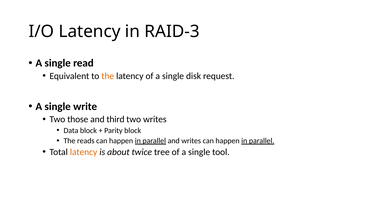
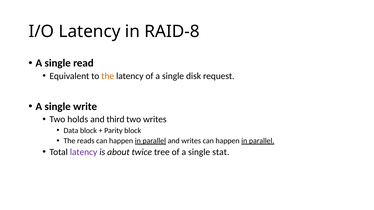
RAID-3: RAID-3 -> RAID-8 (172, 31)
those: those -> holds (78, 120)
latency colour: orange -> purple (84, 152)
tool: tool -> stat (221, 152)
